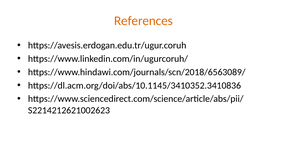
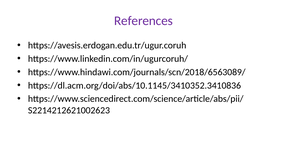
References colour: orange -> purple (144, 21)
